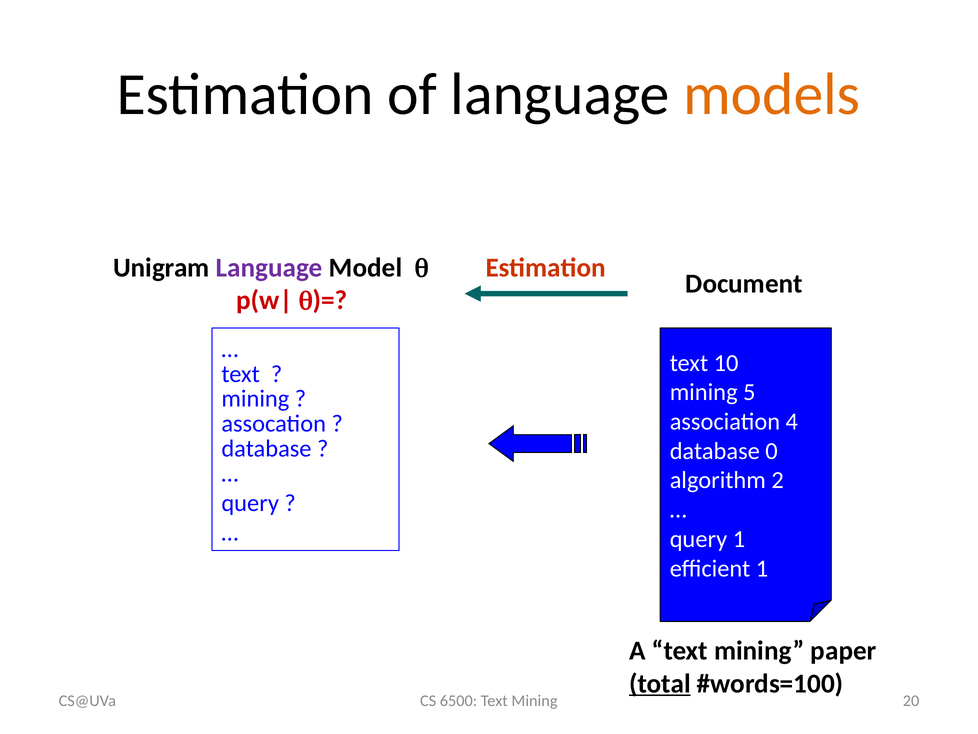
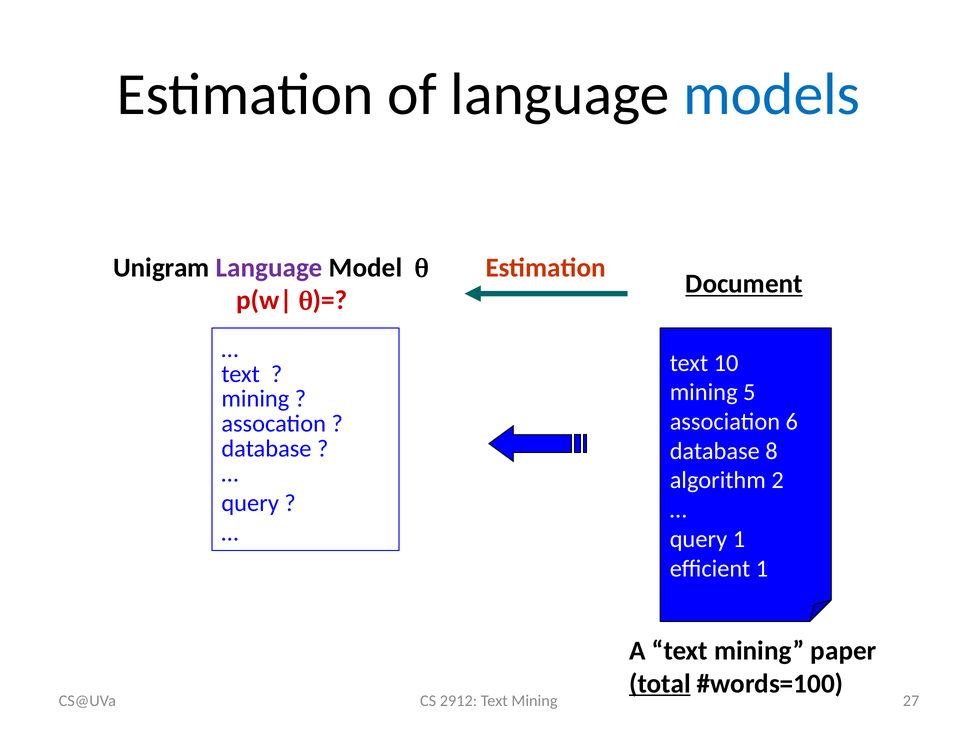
models colour: orange -> blue (772, 95)
Document underline: none -> present (744, 284)
4: 4 -> 6 (792, 421)
0: 0 -> 8 (772, 451)
6500: 6500 -> 2912 (458, 700)
20: 20 -> 27 (911, 700)
